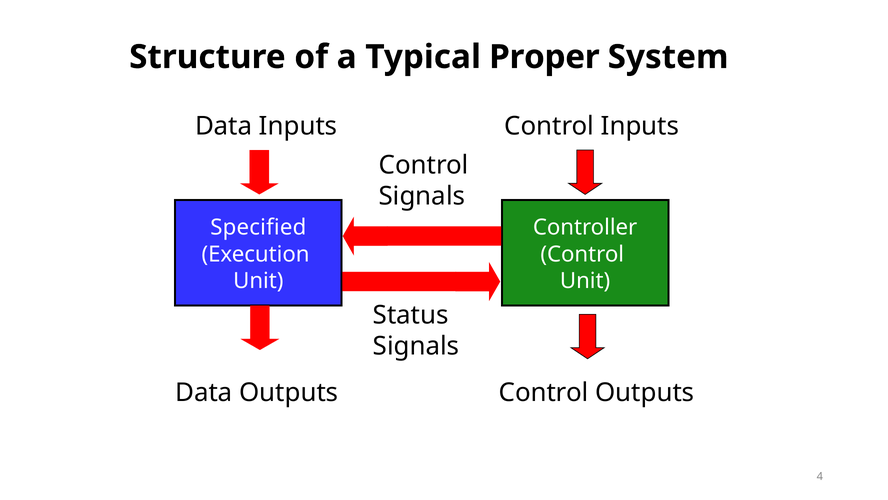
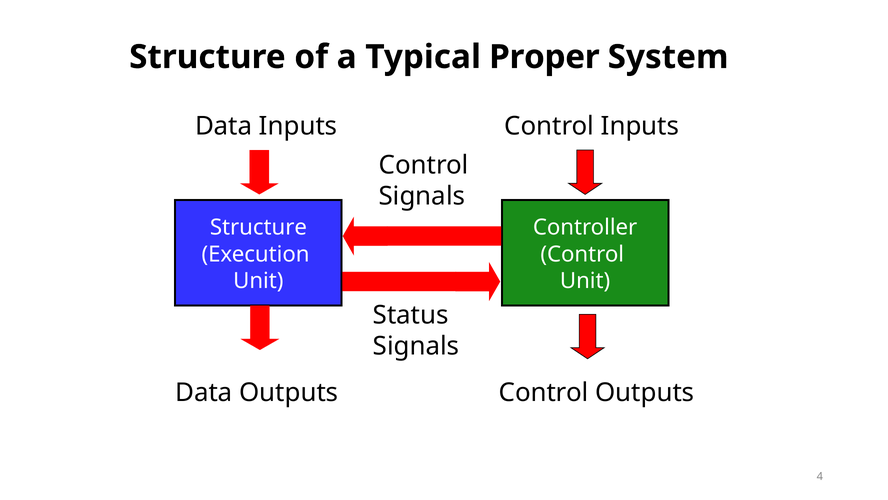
Specified: Specified -> Structure (258, 227)
